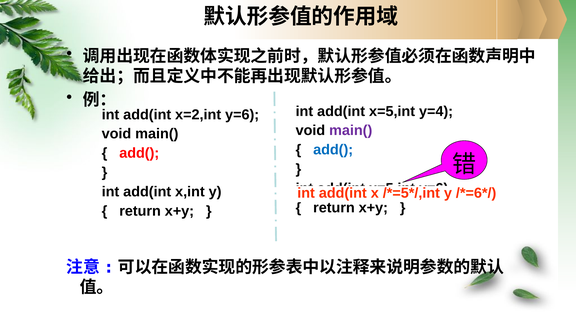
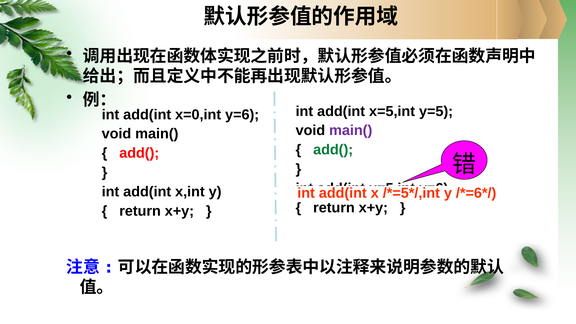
y=4: y=4 -> y=5 (436, 111)
x=2,int: x=2,int -> x=0,int (198, 115)
add( colour: blue -> green (333, 150)
